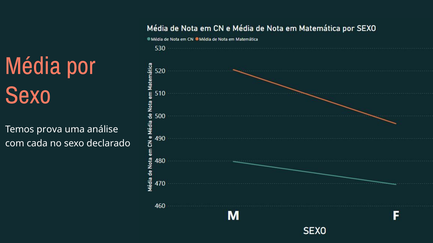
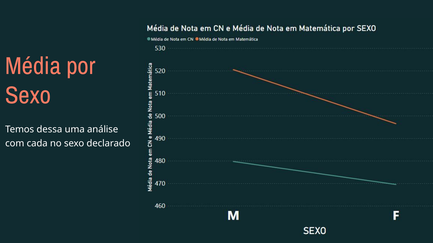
prova: prova -> dessa (49, 130)
